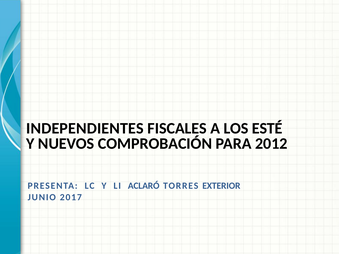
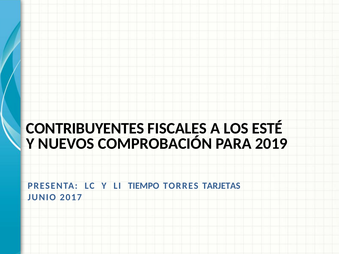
INDEPENDIENTES: INDEPENDIENTES -> CONTRIBUYENTES (85, 128)
2012: 2012 -> 2019 (271, 144)
ACLARÓ: ACLARÓ -> TIEMPO (144, 186)
EXTERIOR: EXTERIOR -> TARJETAS (221, 186)
